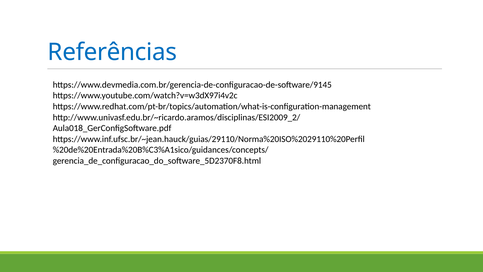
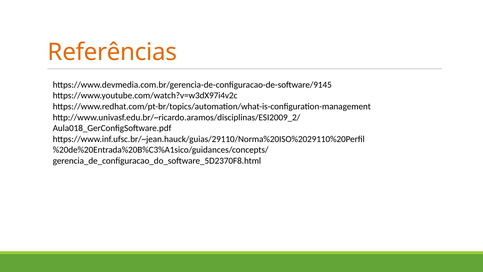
Referências colour: blue -> orange (112, 52)
